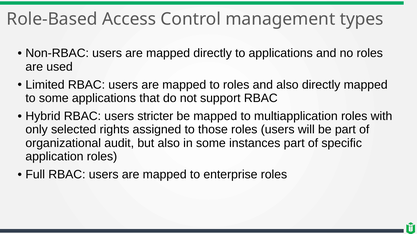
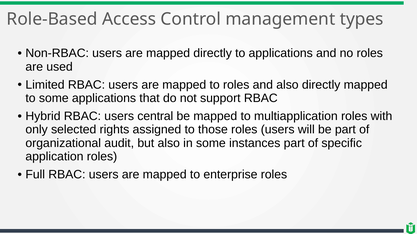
stricter: stricter -> central (155, 116)
